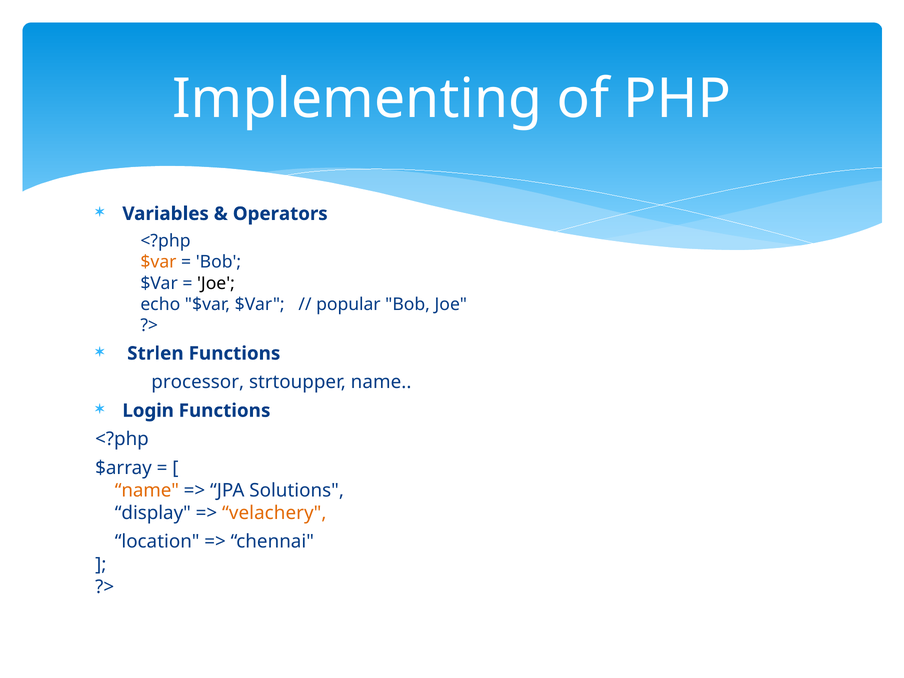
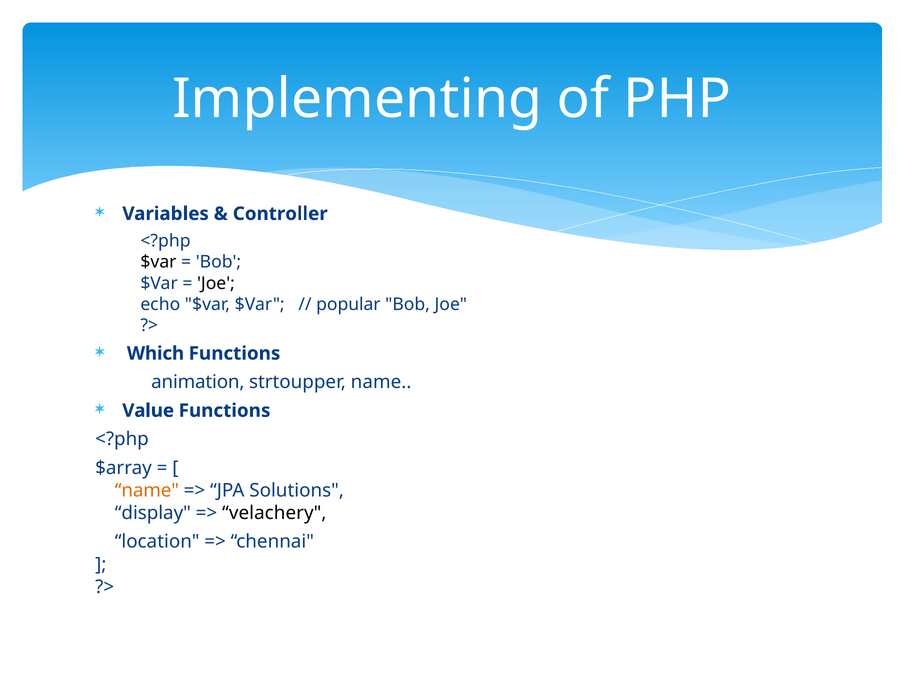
Operators: Operators -> Controller (280, 214)
$var colour: orange -> black (158, 262)
Strlen: Strlen -> Which (156, 353)
processor: processor -> animation (198, 382)
Login: Login -> Value (148, 411)
velachery colour: orange -> black (274, 513)
